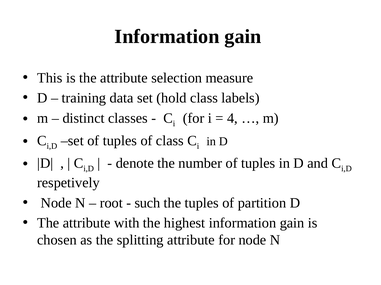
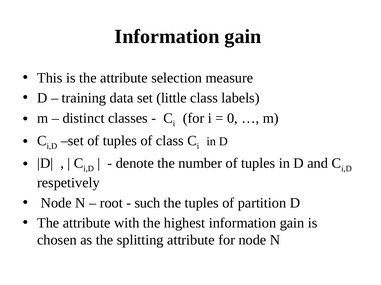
hold: hold -> little (172, 98)
4: 4 -> 0 (232, 118)
